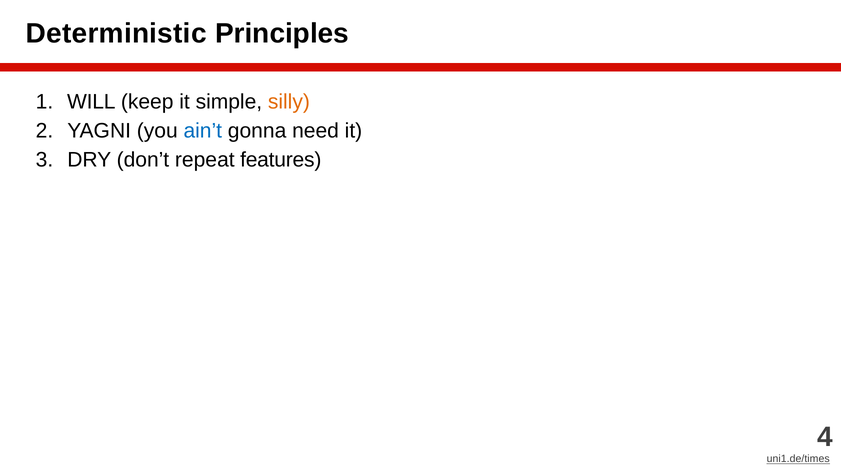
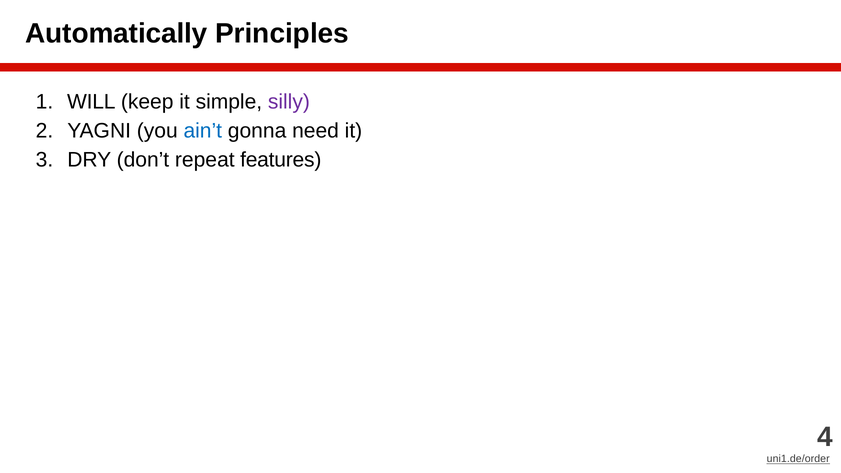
Deterministic: Deterministic -> Automatically (116, 33)
silly colour: orange -> purple (289, 102)
uni1.de/times: uni1.de/times -> uni1.de/order (798, 459)
